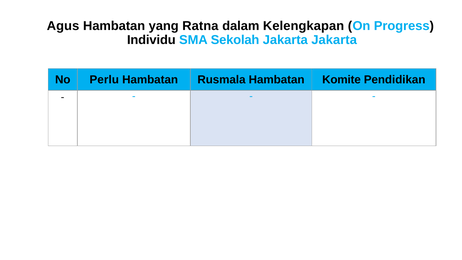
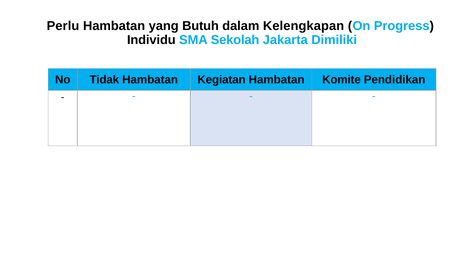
Agus: Agus -> Perlu (63, 26)
Ratna: Ratna -> Butuh (201, 26)
Jakarta Jakarta: Jakarta -> Dimiliki (334, 40)
Perlu: Perlu -> Tidak (104, 80)
Rusmala: Rusmala -> Kegiatan (222, 80)
